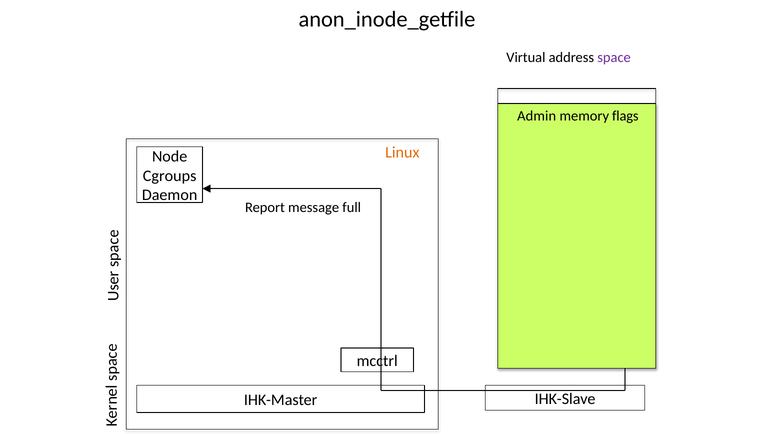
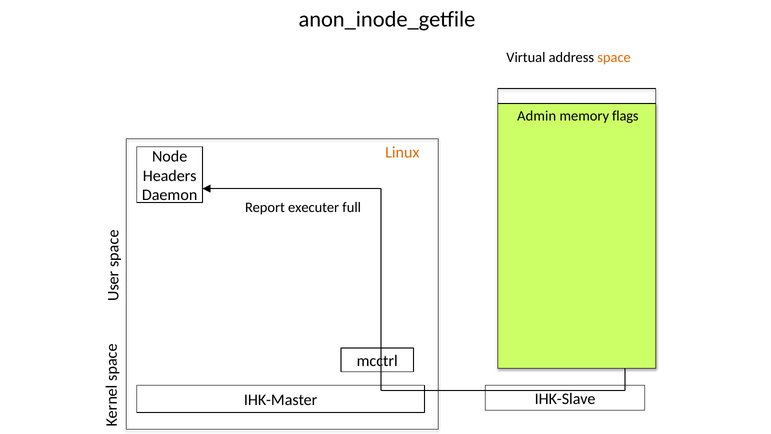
space colour: purple -> orange (614, 57)
Cgroups: Cgroups -> Headers (170, 176)
message: message -> executer (314, 207)
